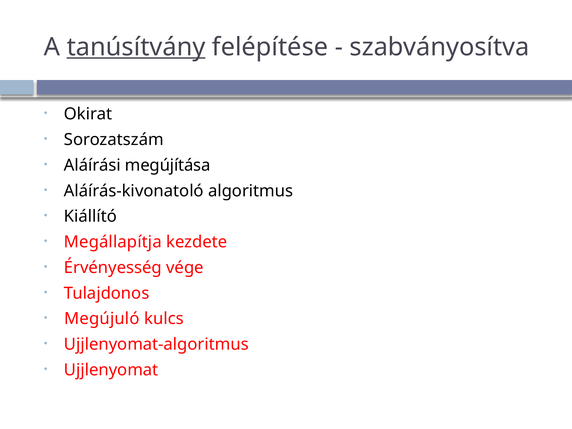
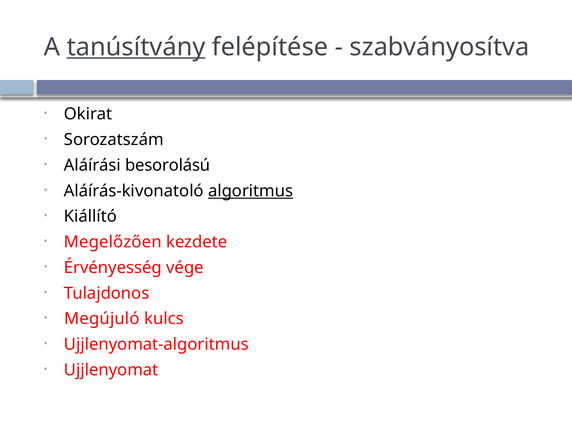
megújítása: megújítása -> besorolású (168, 165)
algoritmus underline: none -> present (251, 191)
Megállapítja: Megállapítja -> Megelőzően (113, 242)
